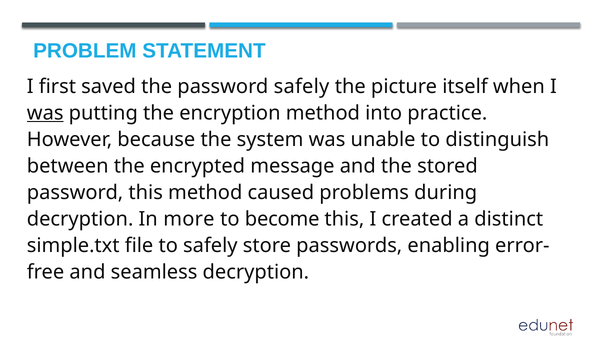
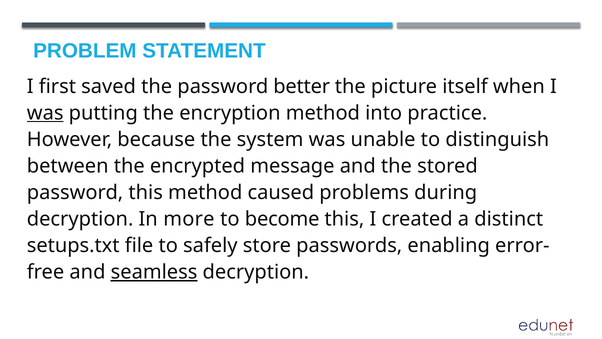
password safely: safely -> better (302, 86)
simple.txt: simple.txt -> setups.txt (73, 245)
seamless underline: none -> present (154, 272)
